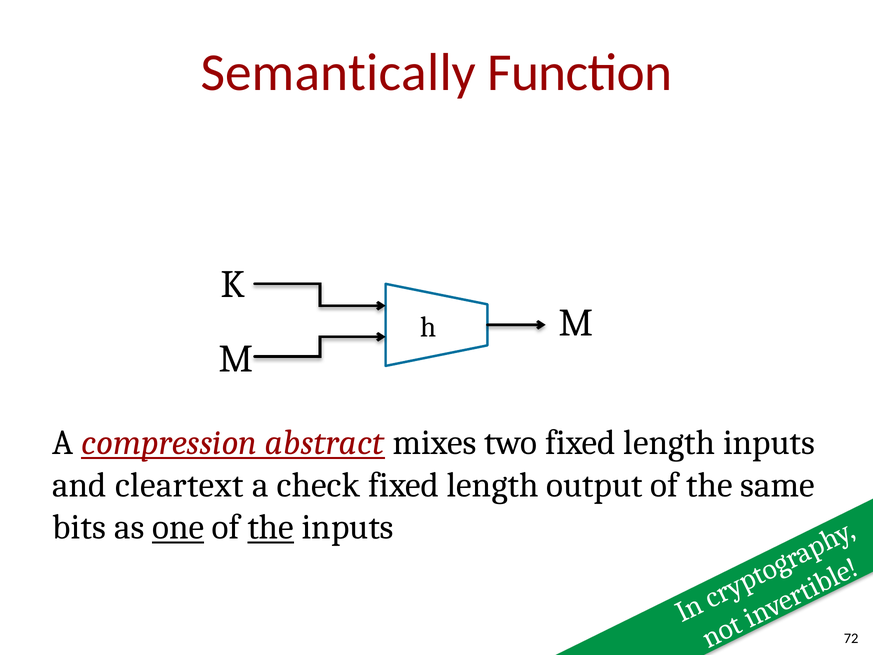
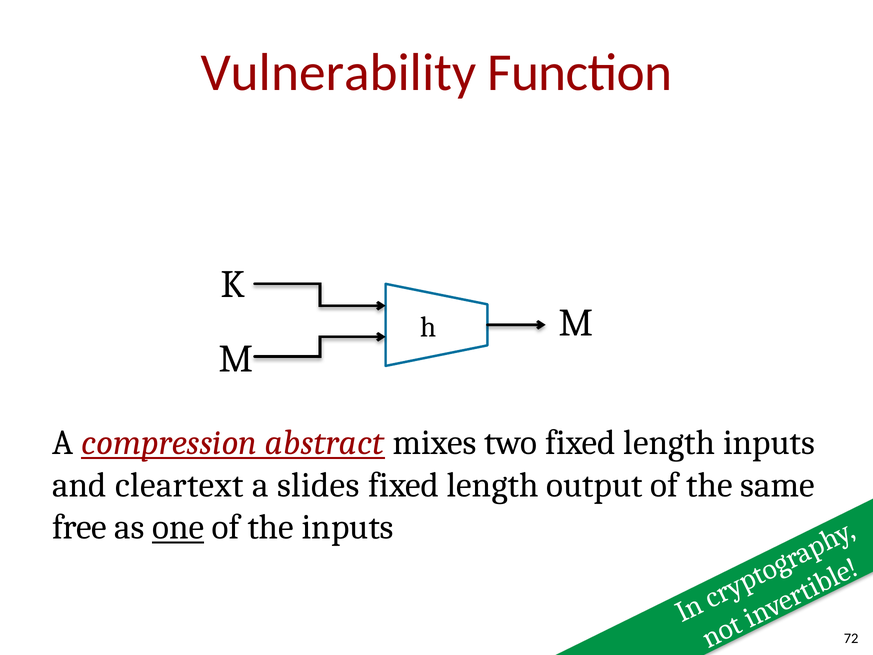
Semantically: Semantically -> Vulnerability (338, 73)
check: check -> slides (318, 485)
bits: bits -> free (80, 527)
the underline: present -> none (271, 527)
